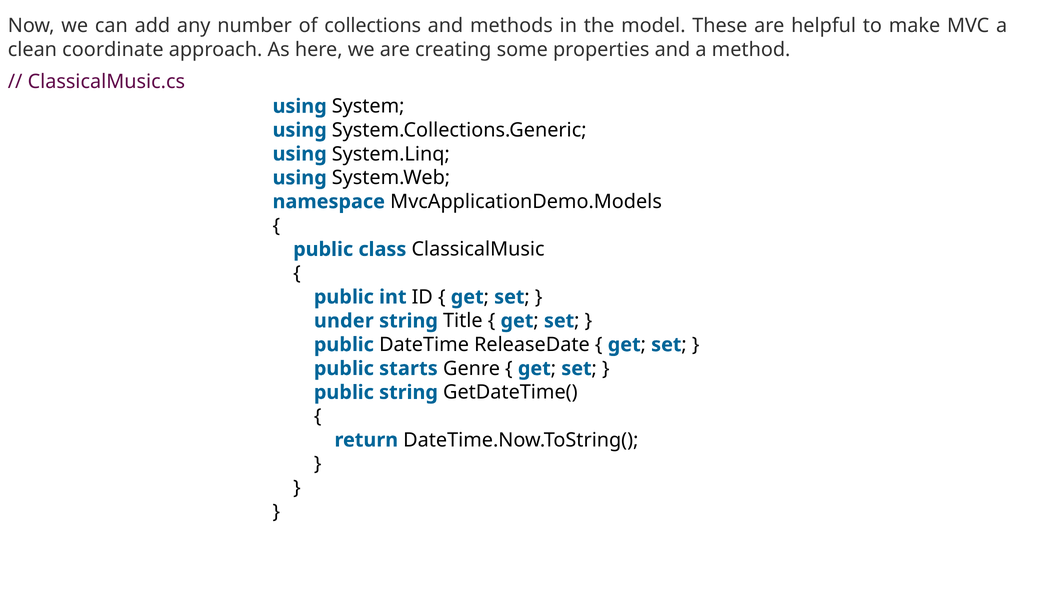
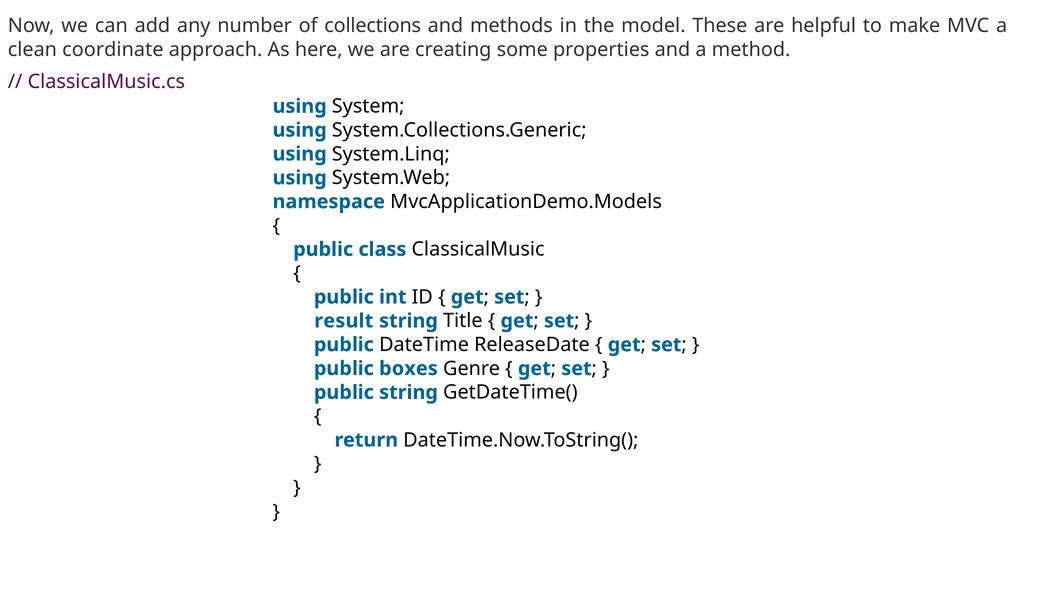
under: under -> result (344, 321)
starts: starts -> boxes (408, 368)
